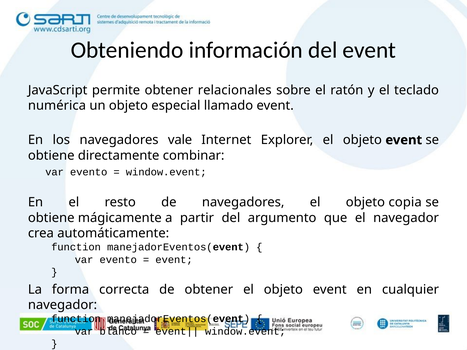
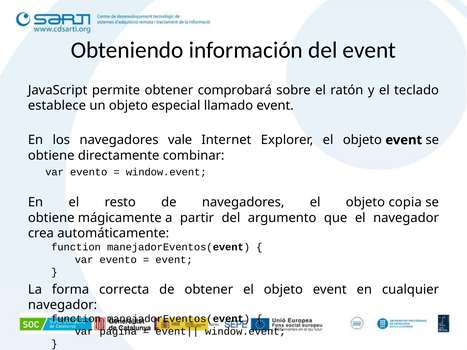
relacionales: relacionales -> comprobará (235, 90)
numérica: numérica -> establece (57, 106)
blanco: blanco -> pagina (118, 332)
